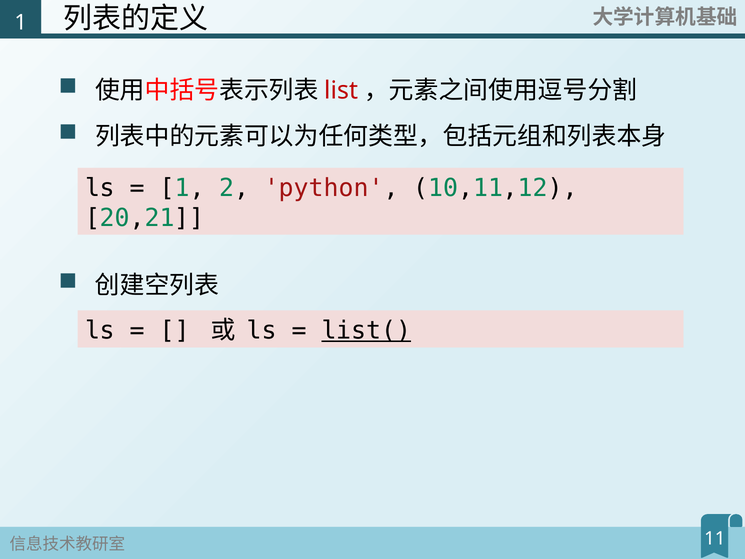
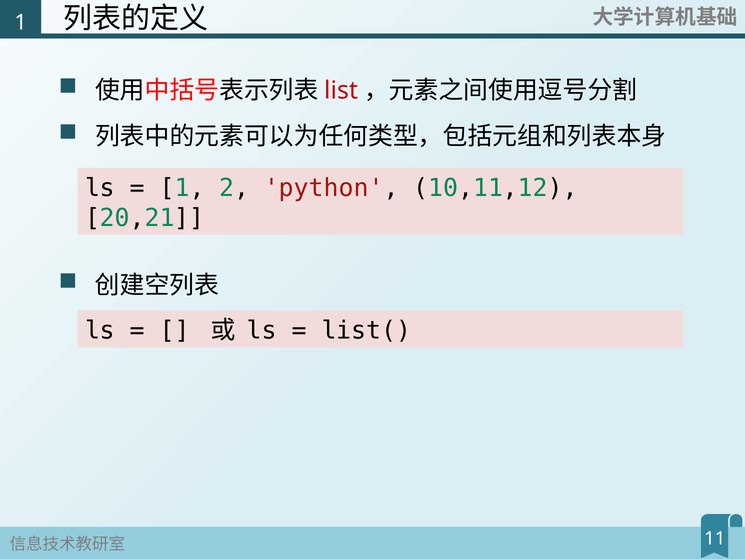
list( underline: present -> none (366, 330)
